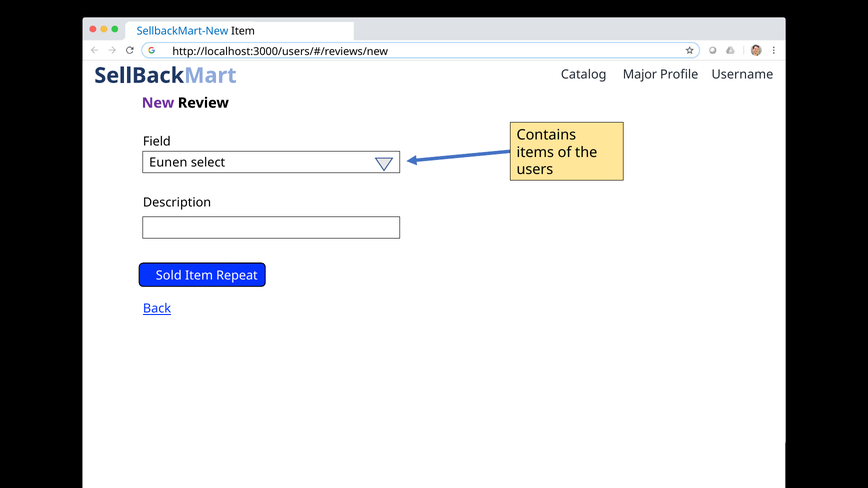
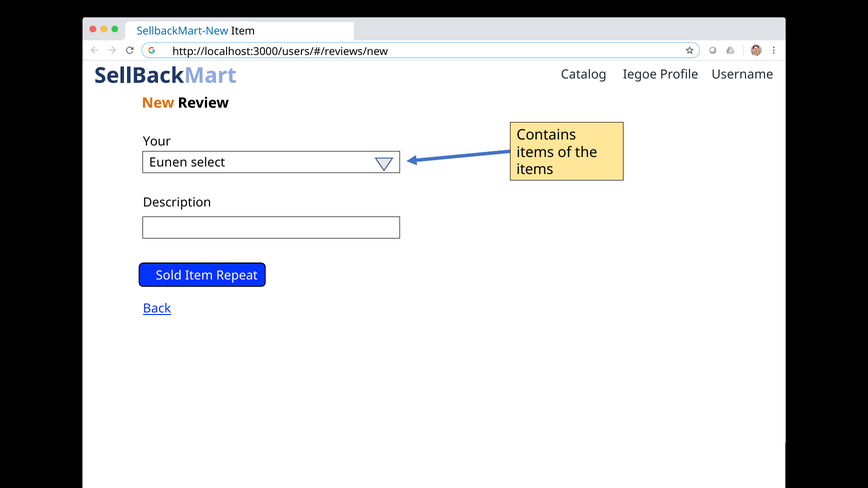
Major: Major -> Iegoe (640, 75)
New colour: purple -> orange (158, 103)
Field: Field -> Your (157, 142)
users: users -> items (535, 170)
